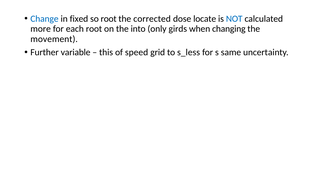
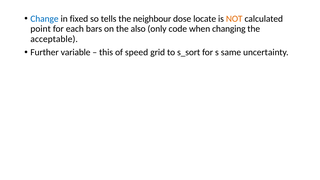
so root: root -> tells (109, 19)
corrected: corrected -> neighbour (152, 19)
NOT colour: blue -> orange (234, 19)
more: more -> point (41, 29)
each root: root -> bars (94, 29)
into: into -> also (138, 29)
girds: girds -> code (178, 29)
movement: movement -> acceptable (54, 39)
s_less: s_less -> s_sort (189, 52)
